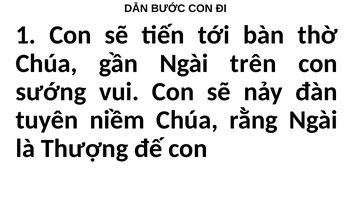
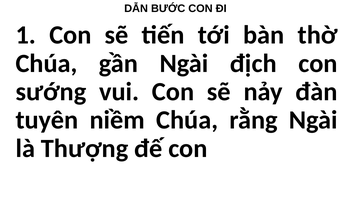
trên: trên -> địch (253, 63)
